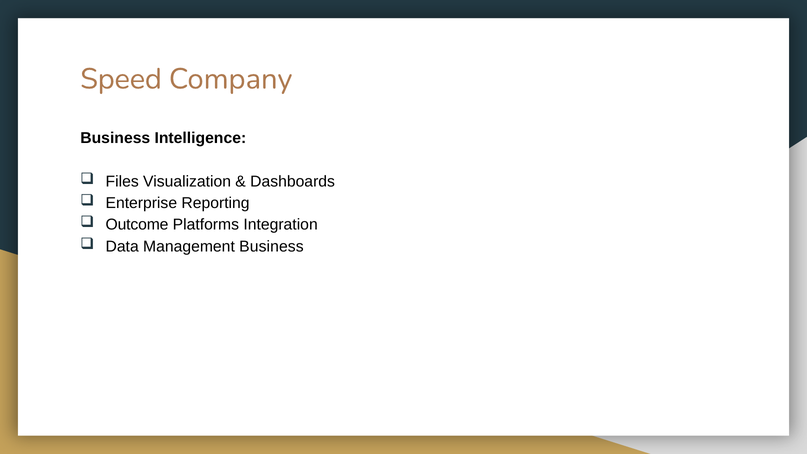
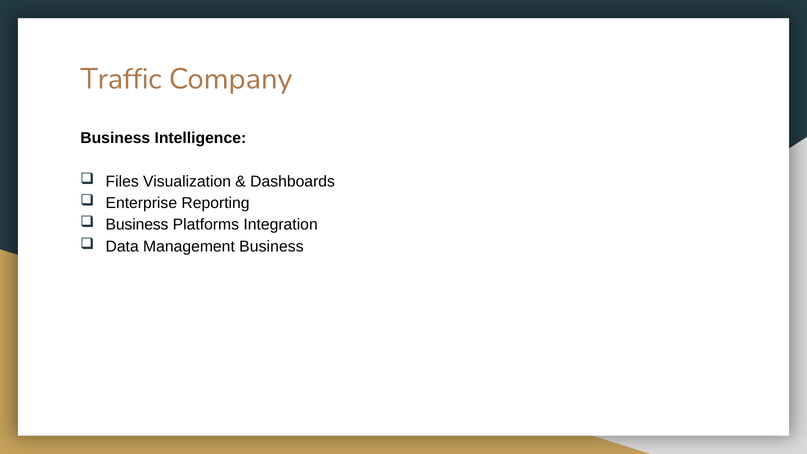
Speed: Speed -> Traffic (121, 79)
Outcome: Outcome -> Business (137, 225)
